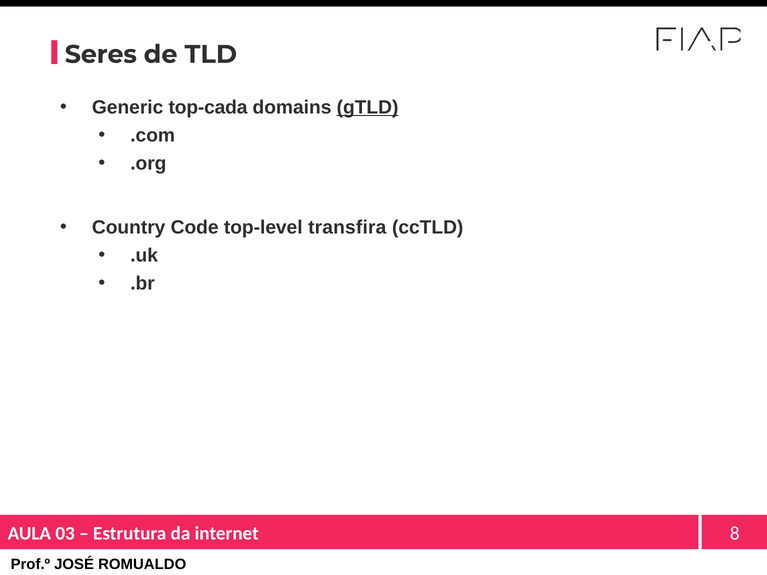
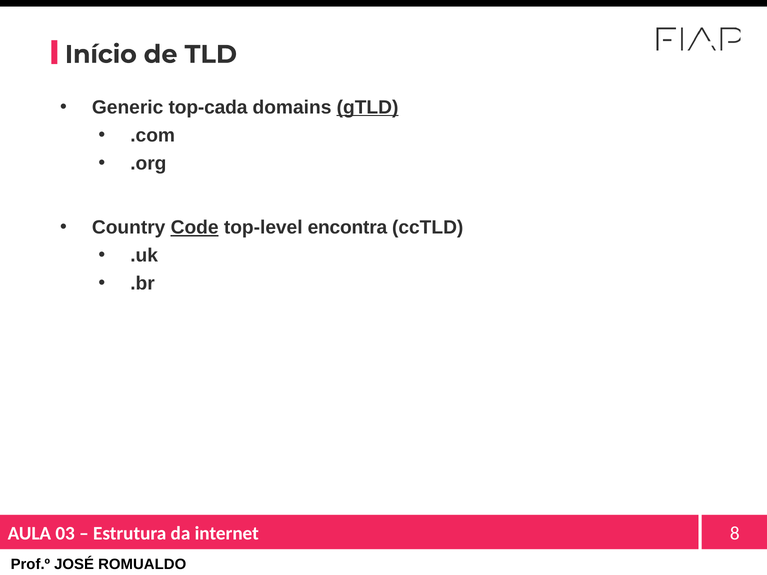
Seres: Seres -> Início (101, 54)
Code underline: none -> present (195, 228)
transfira: transfira -> encontra (347, 228)
